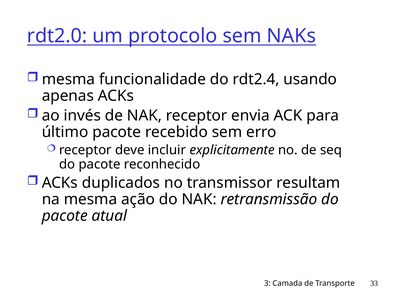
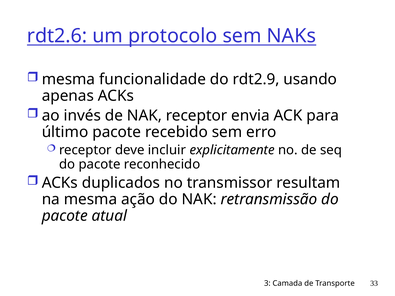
rdt2.0: rdt2.0 -> rdt2.6 (57, 36)
rdt2.4: rdt2.4 -> rdt2.9 (256, 79)
